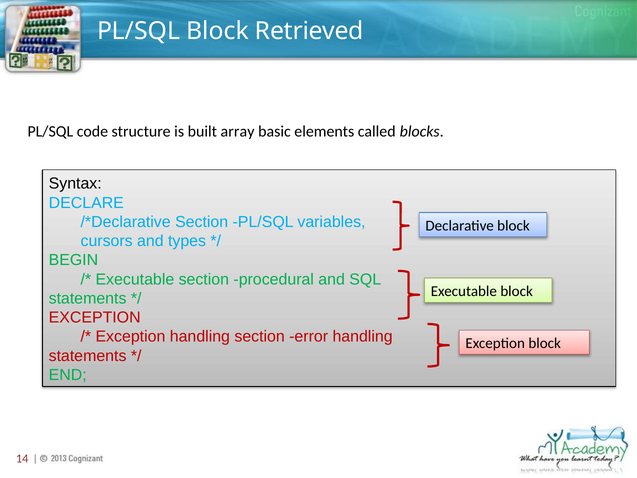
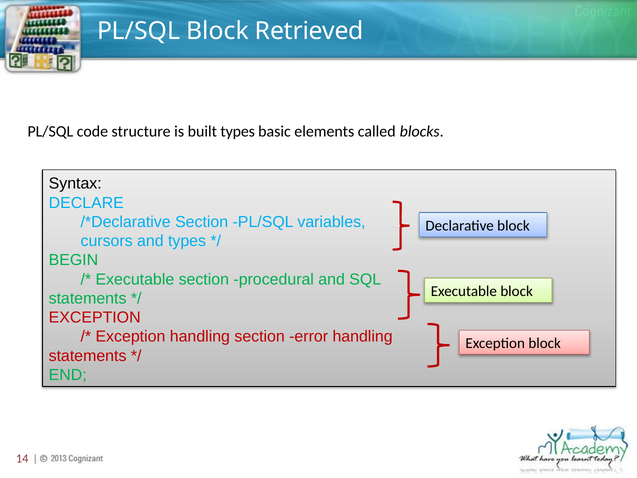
built array: array -> types (238, 131)
